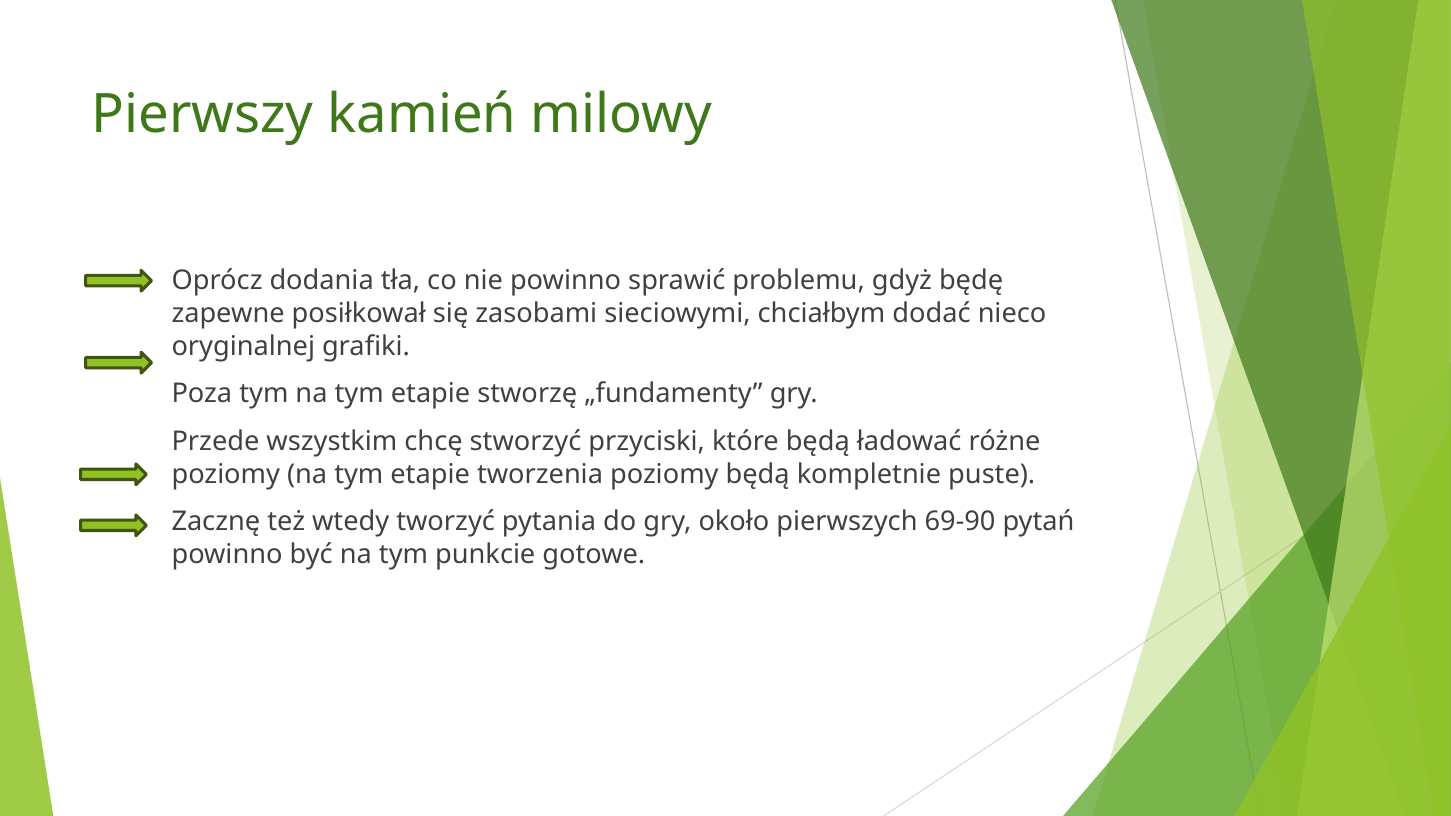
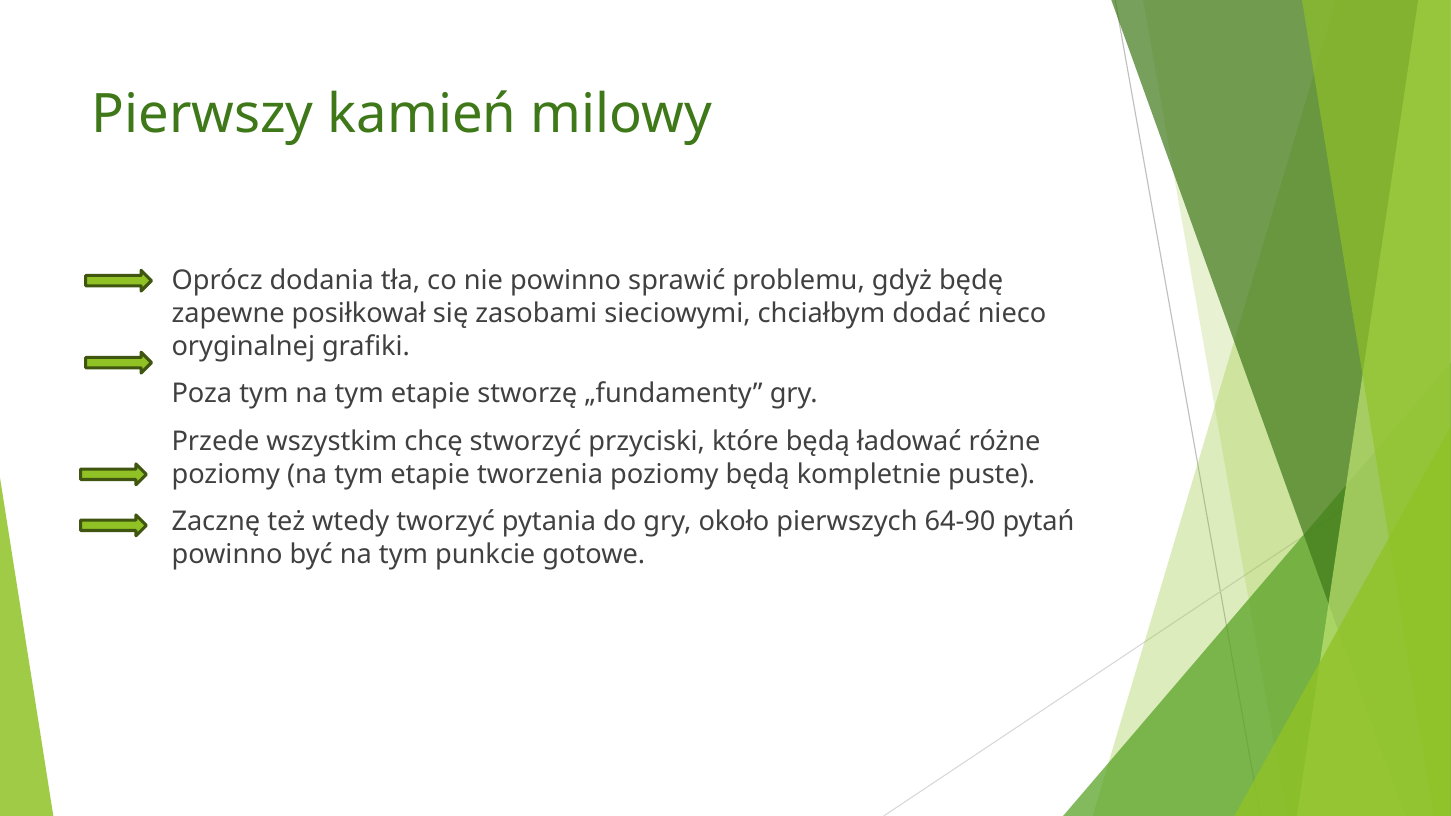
69-90: 69-90 -> 64-90 (960, 522)
